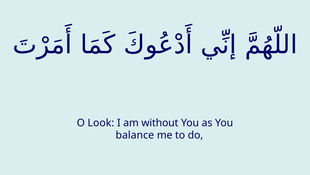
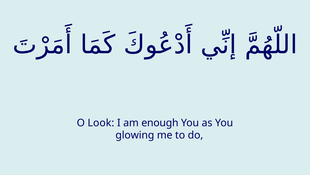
without: without -> enough (160, 122)
balance: balance -> glowing (135, 135)
